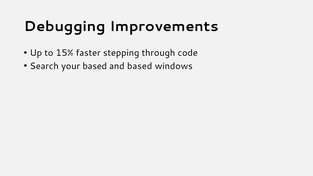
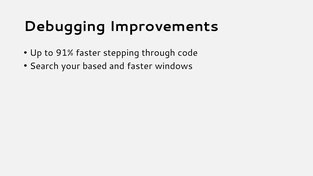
15%: 15% -> 91% (65, 53)
and based: based -> faster (140, 66)
